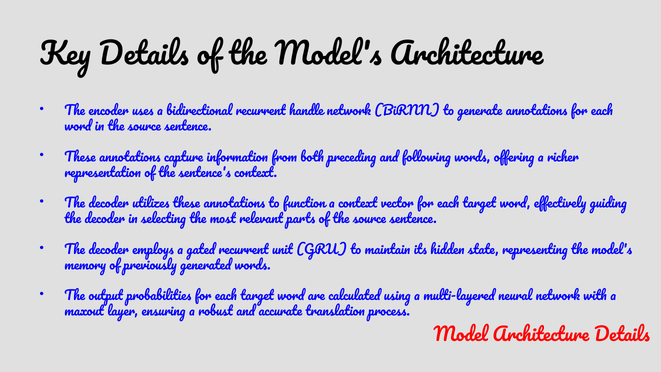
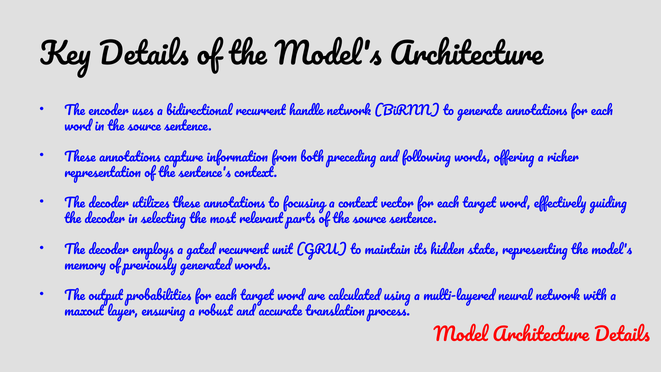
function: function -> focusing (304, 204)
